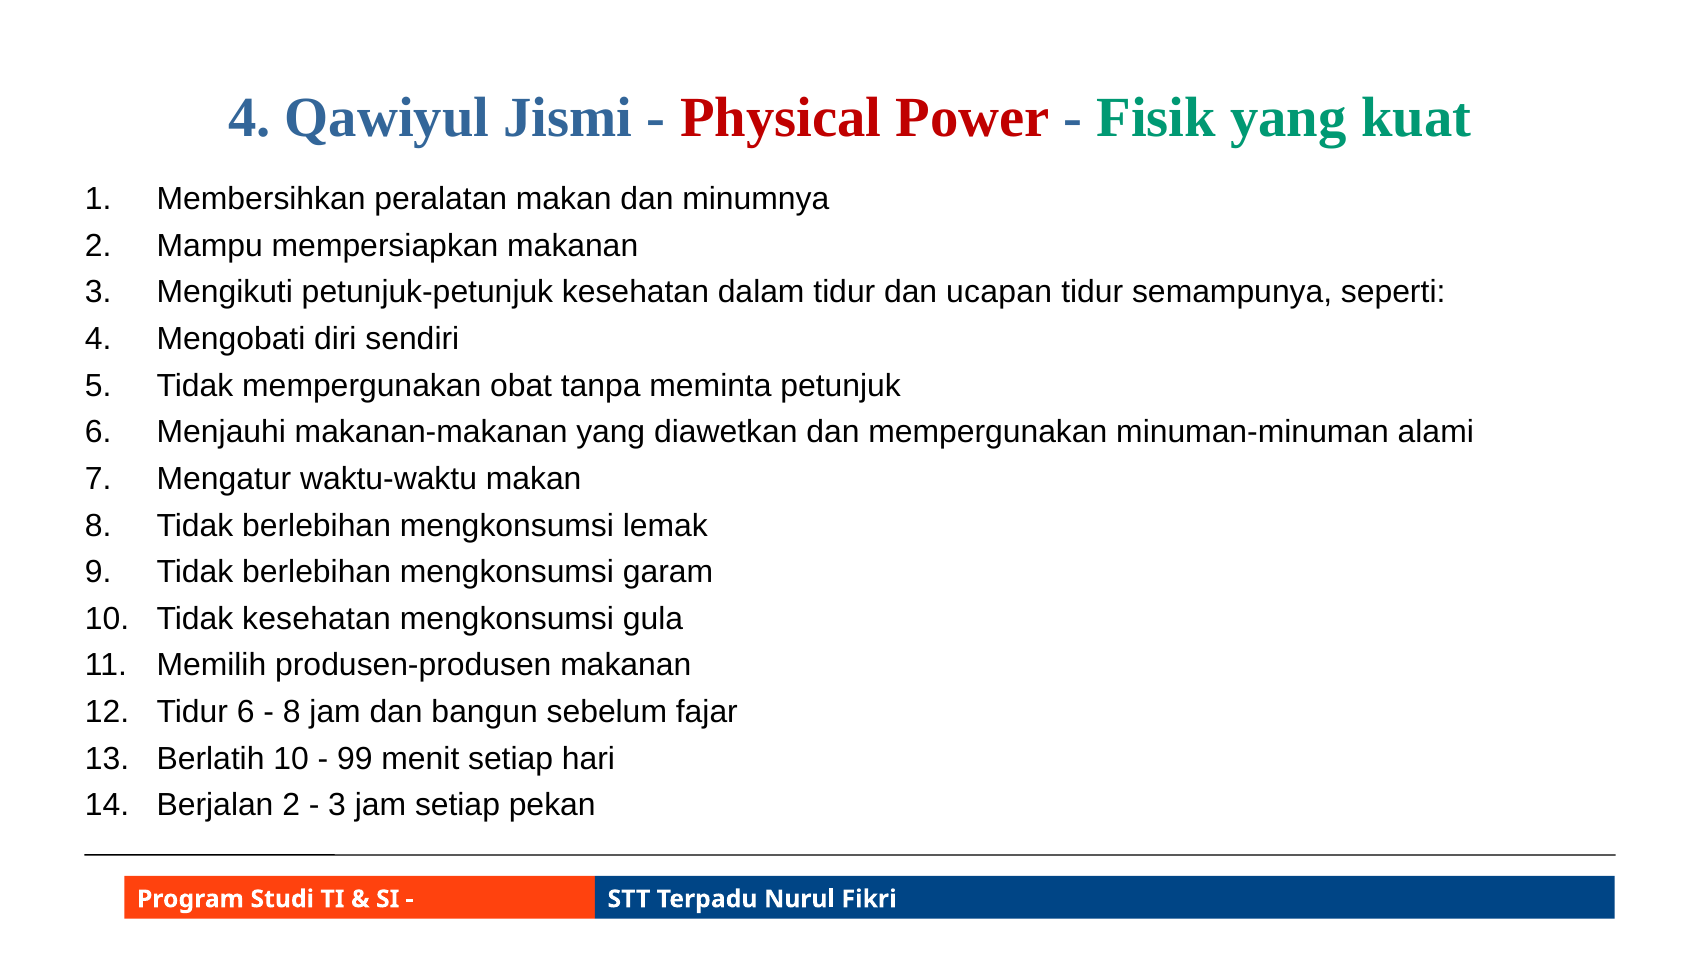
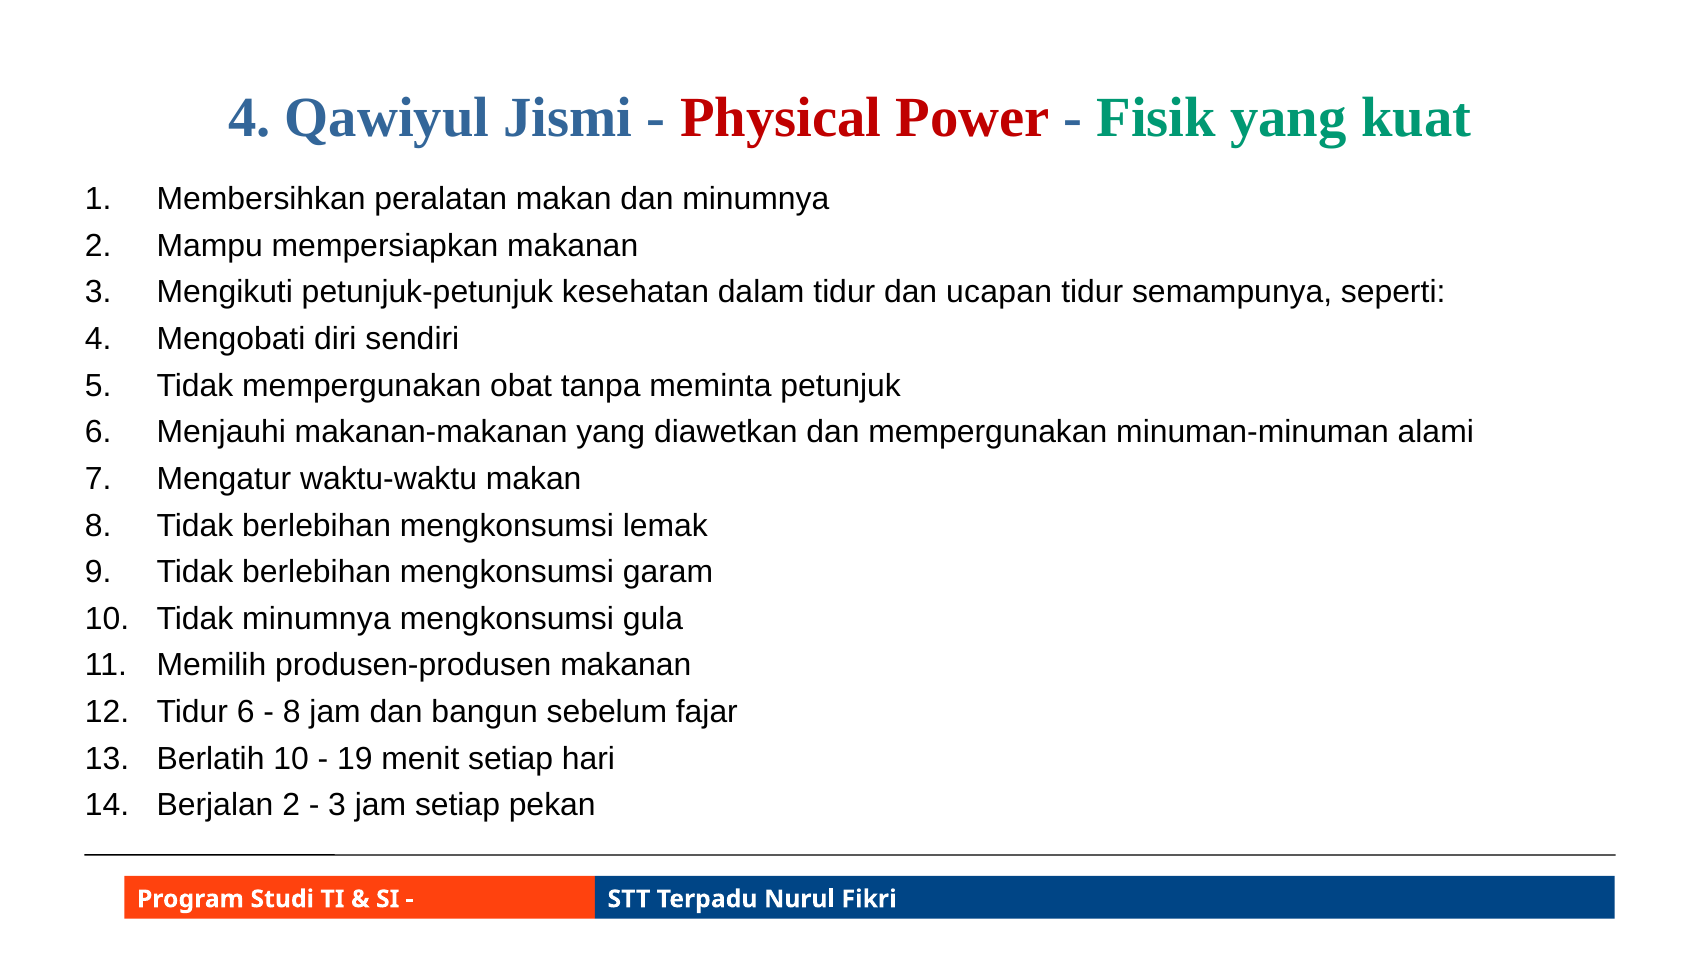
Tidak kesehatan: kesehatan -> minumnya (316, 618)
99: 99 -> 19 (355, 758)
